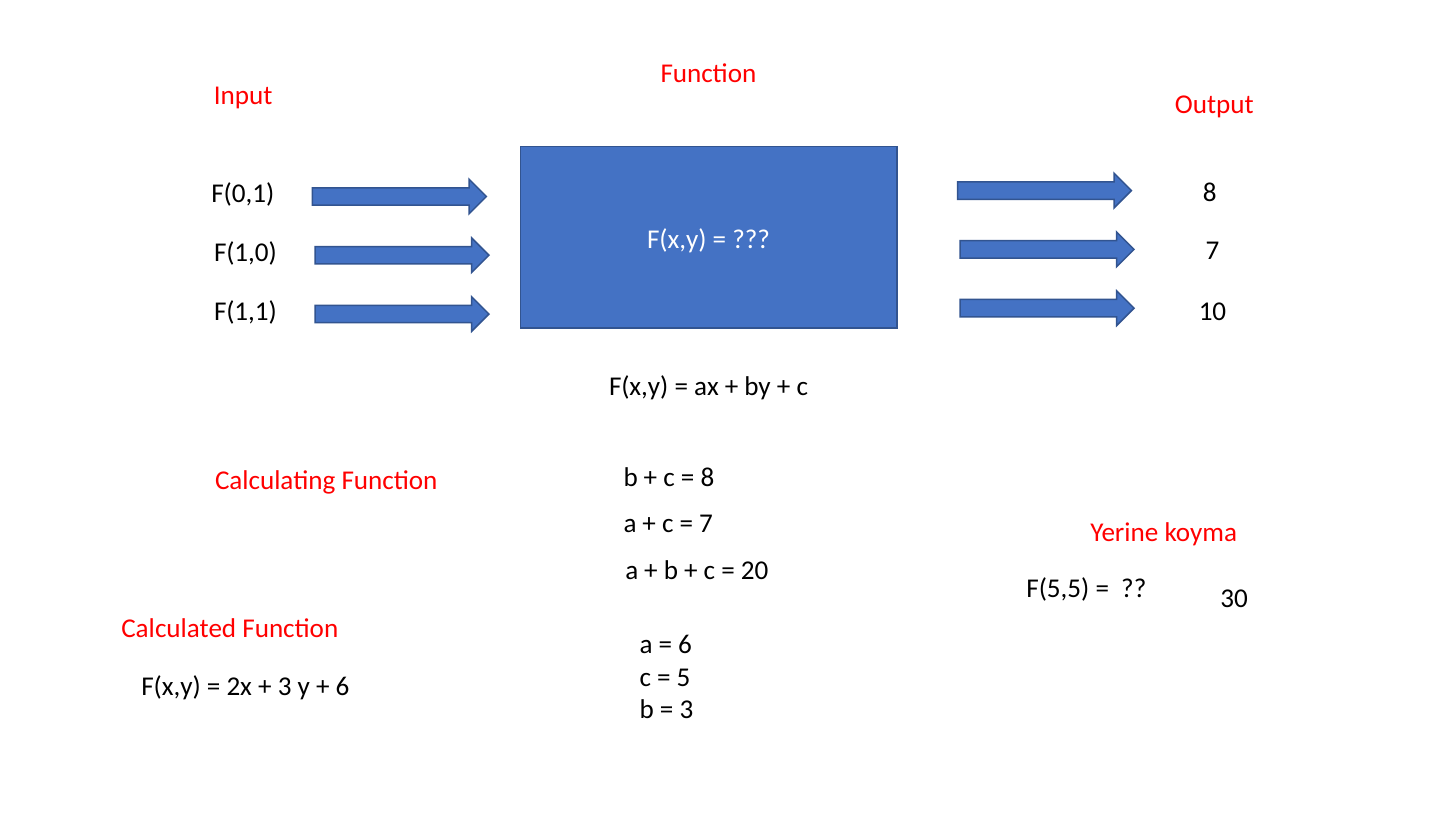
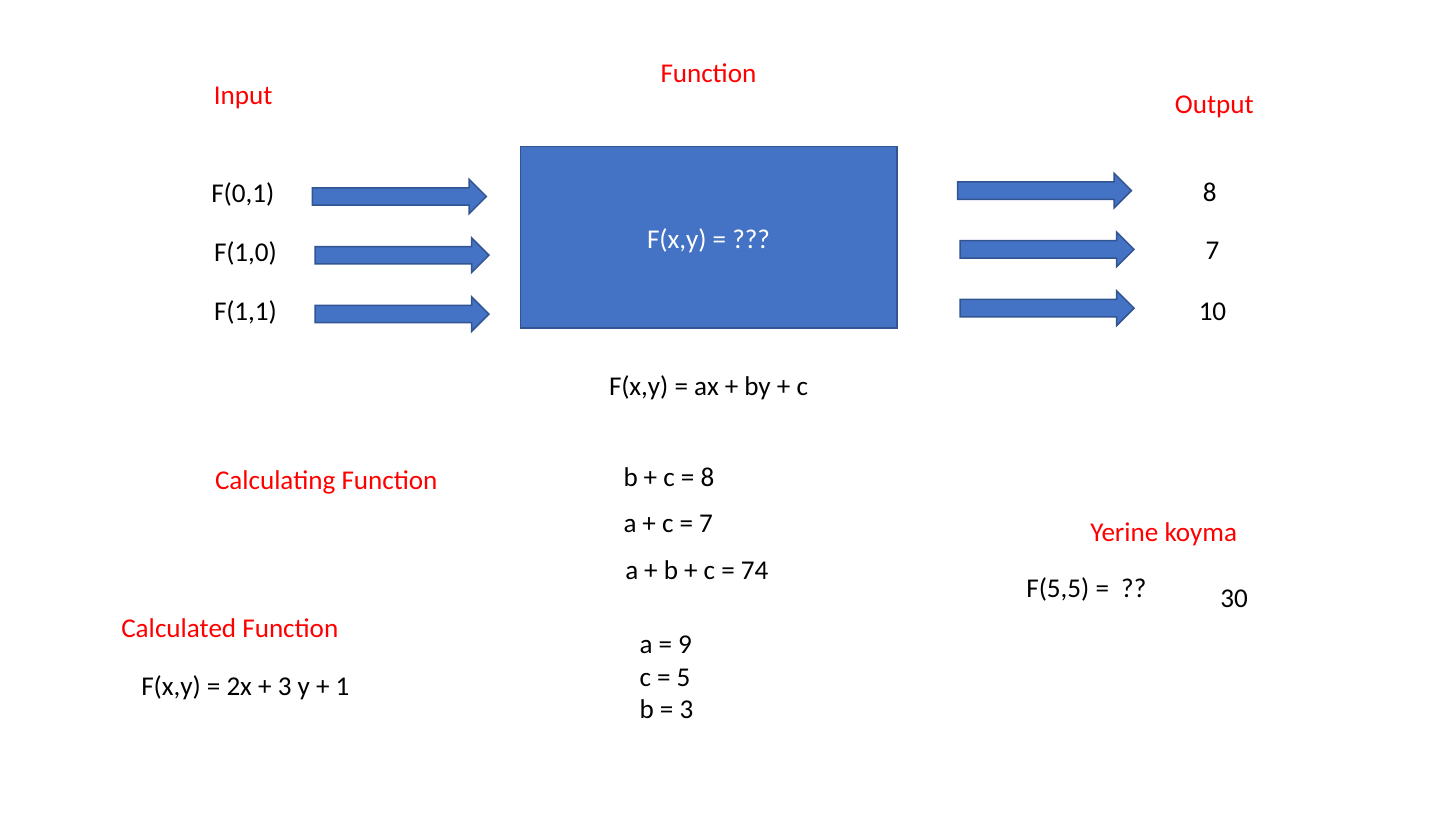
20: 20 -> 74 (755, 571)
6: 6 -> 9 (685, 645)
6: 6 -> 1 (342, 686)
